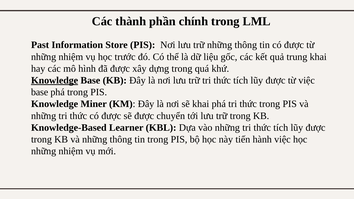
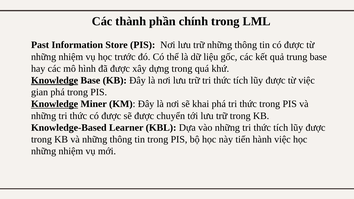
trung khai: khai -> base (318, 57)
base: base -> gian (40, 92)
Knowledge underline: none -> present (55, 104)
